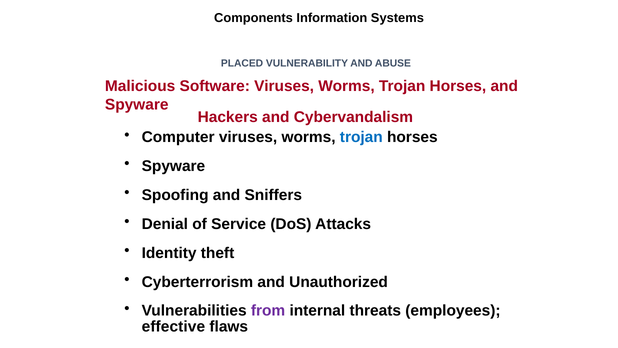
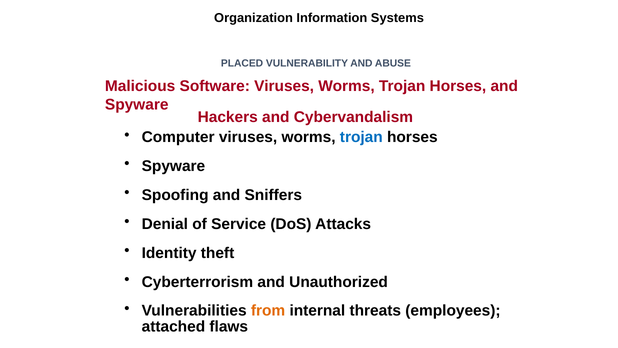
Components: Components -> Organization (254, 18)
from colour: purple -> orange (268, 311)
effective: effective -> attached (173, 326)
